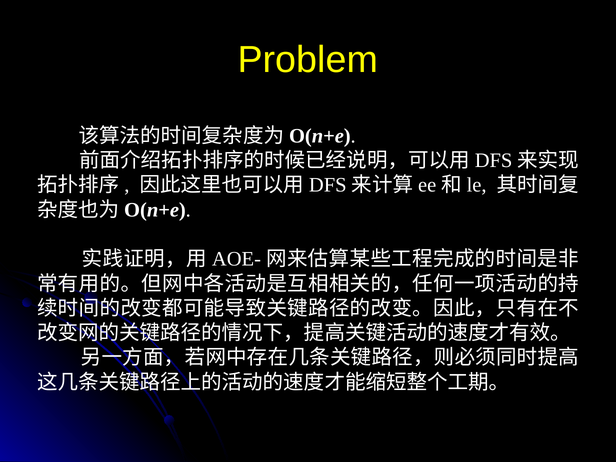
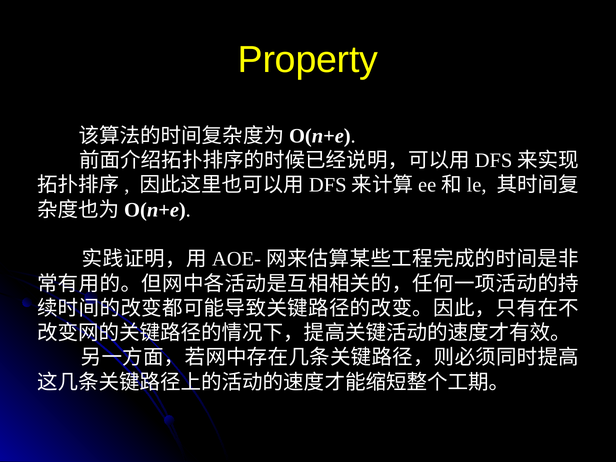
Problem: Problem -> Property (308, 60)
